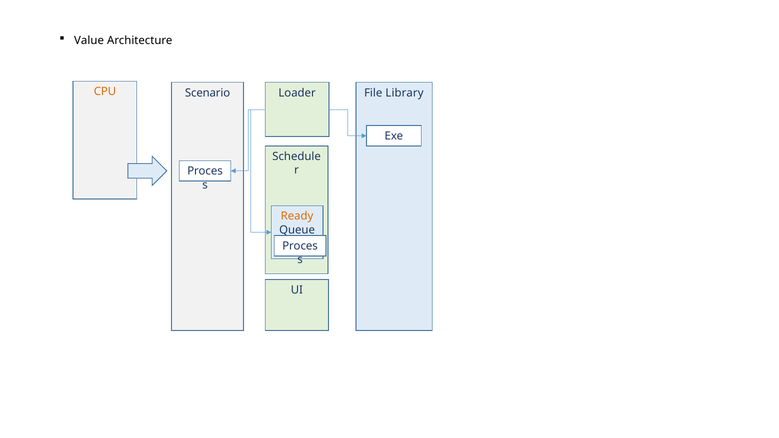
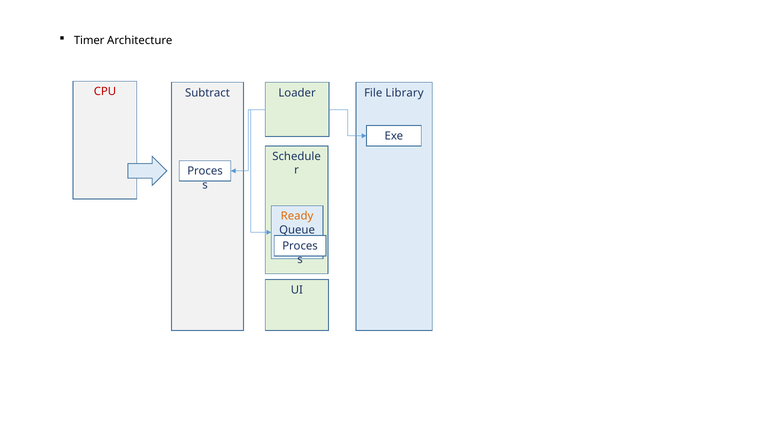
Value: Value -> Timer (89, 40)
CPU colour: orange -> red (105, 92)
Scenario: Scenario -> Subtract (207, 93)
